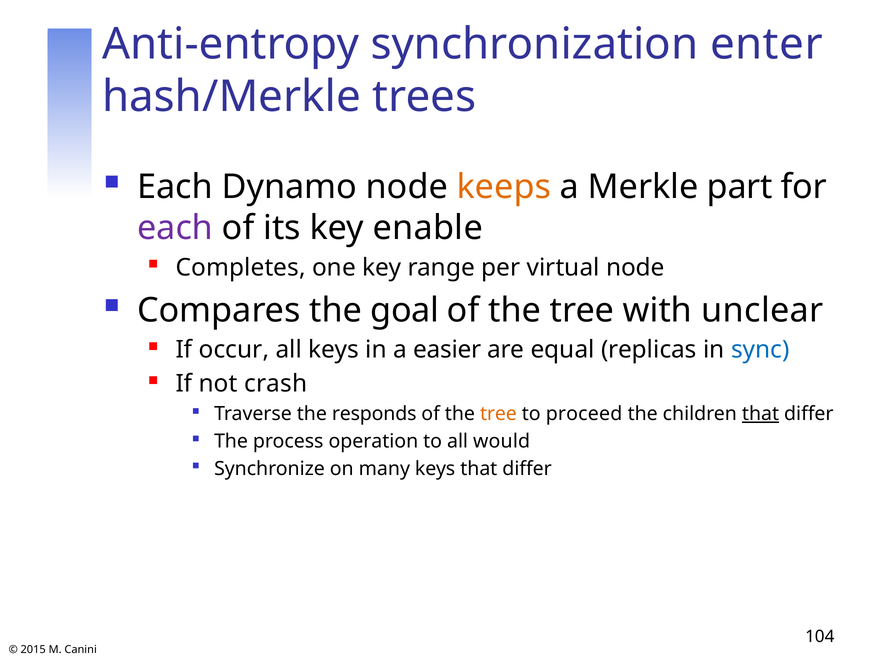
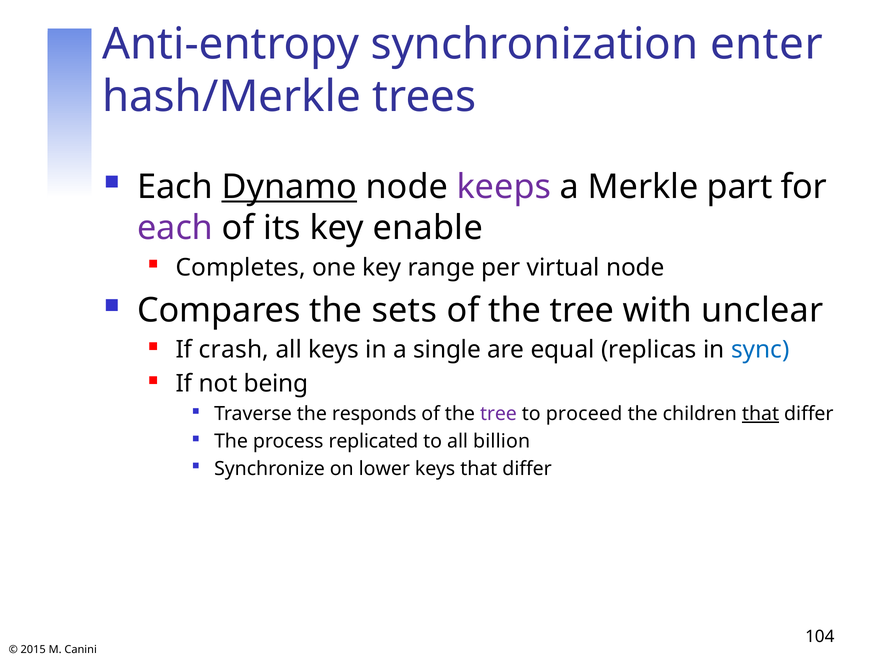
Dynamo underline: none -> present (289, 187)
keeps colour: orange -> purple (504, 187)
goal: goal -> sets (404, 310)
occur: occur -> crash (234, 350)
easier: easier -> single (447, 350)
crash: crash -> being (276, 384)
tree colour: orange -> purple (498, 414)
operation: operation -> replicated (373, 441)
would: would -> billion (502, 441)
many: many -> lower (384, 469)
